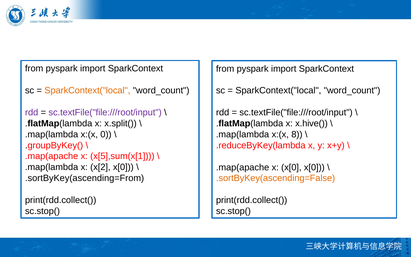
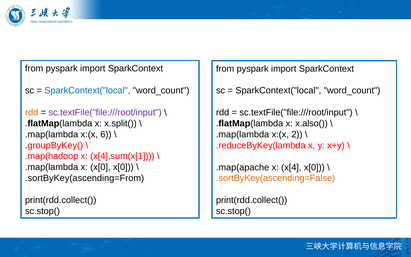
SparkContext("local colour: orange -> blue (87, 90)
rdd colour: purple -> orange (32, 112)
x.hive(: x.hive( -> x.also( (312, 123)
0: 0 -> 6 (106, 134)
8: 8 -> 2 (297, 134)
.map(apache: .map(apache -> .map(hadoop (52, 156)
x[5],sum(x[1: x[5],sum(x[1 -> x[4],sum(x[1 (122, 156)
x x[2: x[2 -> x[0 (100, 167)
x x[0: x[0 -> x[4 (291, 167)
